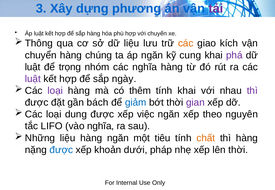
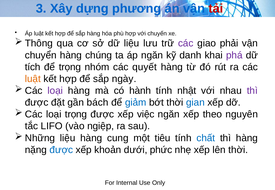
tải colour: purple -> red (216, 9)
các colour: orange -> purple (186, 43)
kích: kích -> phải (229, 43)
cung: cung -> danh (190, 55)
luật: luật -> tích (33, 67)
các nghĩa: nghĩa -> quyết (145, 67)
luật colour: purple -> orange (33, 79)
thêm: thêm -> hành (140, 91)
tính khai: khai -> nhật (187, 91)
gian colour: purple -> blue (195, 103)
loại dung: dung -> trọng (76, 115)
vào nghĩa: nghĩa -> ngiệp (101, 126)
hàng ngăn: ngăn -> cung (118, 138)
chất colour: orange -> blue (206, 138)
pháp: pháp -> phức (161, 150)
